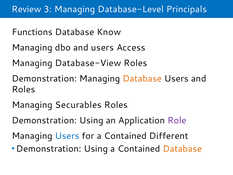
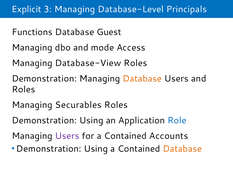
Review: Review -> Explicit (26, 9)
Know: Know -> Guest (109, 32)
and users: users -> mode (102, 48)
Role colour: purple -> blue (177, 120)
Users colour: blue -> purple (67, 136)
Different: Different -> Accounts (169, 136)
